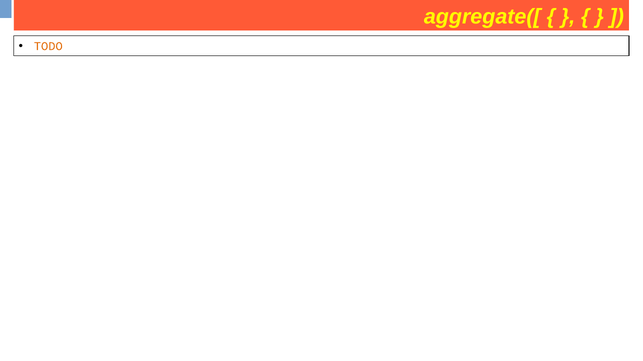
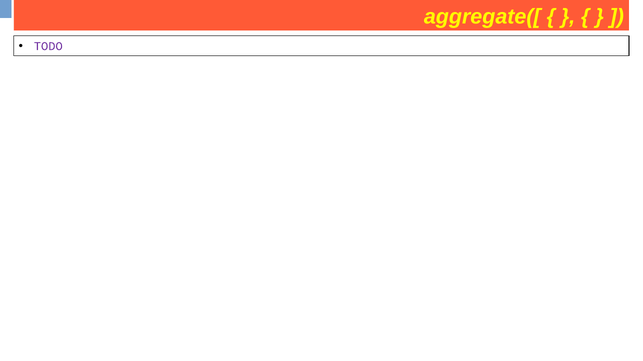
TODO colour: orange -> purple (48, 46)
